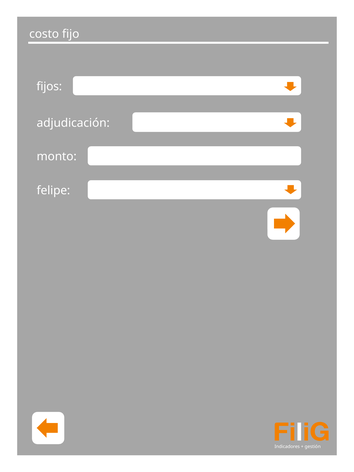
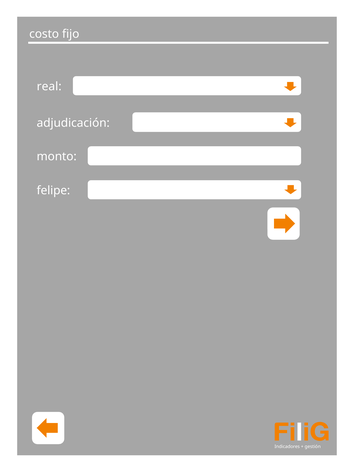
fijos: fijos -> real (49, 86)
